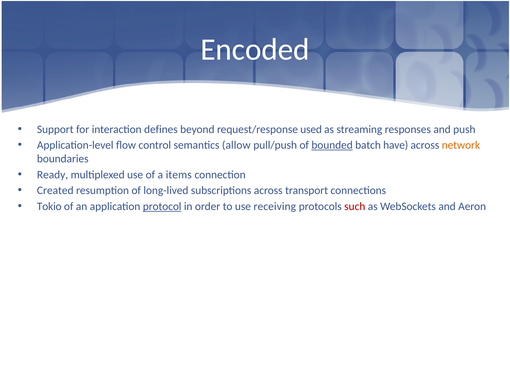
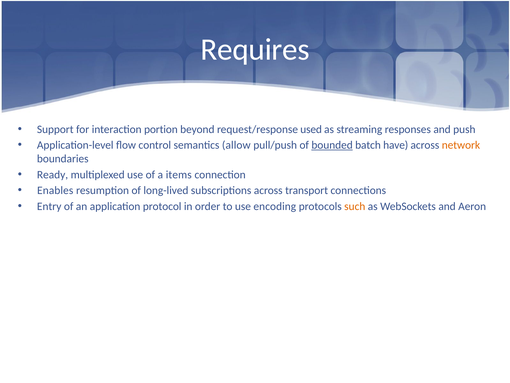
Encoded: Encoded -> Requires (255, 49)
defines: defines -> portion (161, 129)
Created: Created -> Enables (55, 190)
Tokio: Tokio -> Entry (49, 206)
protocol underline: present -> none (162, 206)
receiving: receiving -> encoding (275, 206)
such colour: red -> orange (355, 206)
